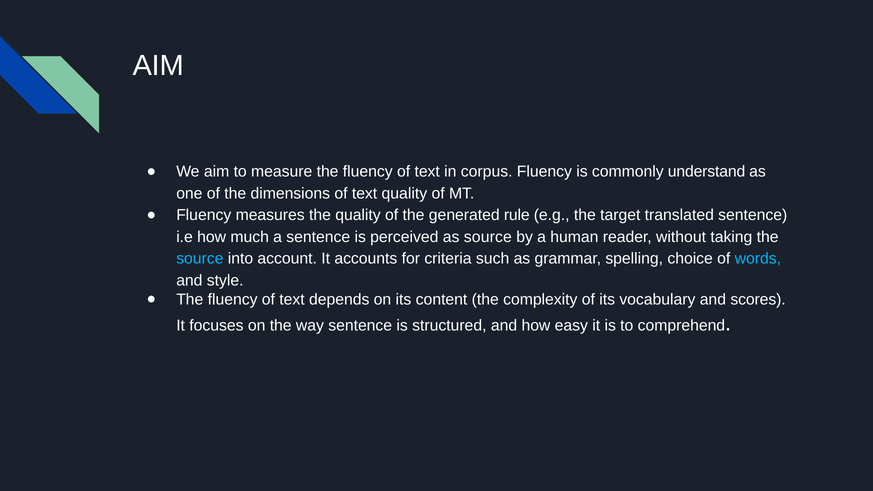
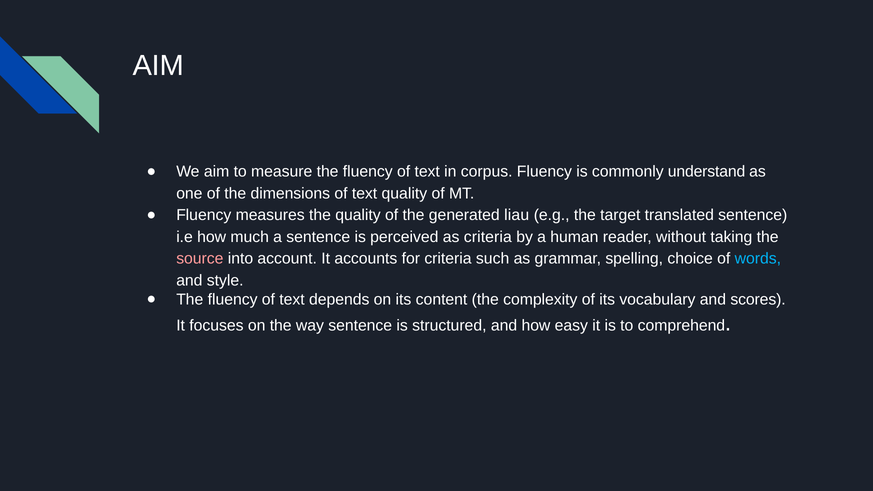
rule: rule -> liau (517, 215)
as source: source -> criteria (488, 237)
source colour: light blue -> pink (200, 259)
